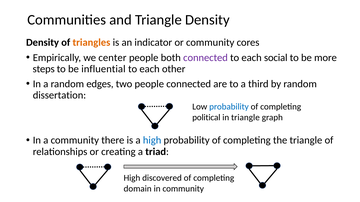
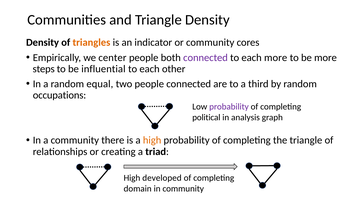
each social: social -> more (276, 58)
edges: edges -> equal (100, 84)
dissertation: dissertation -> occupations (59, 95)
probability colour: blue -> purple (229, 107)
in triangle: triangle -> analysis (245, 118)
high colour: blue -> orange (152, 141)
discovered: discovered -> developed (162, 178)
